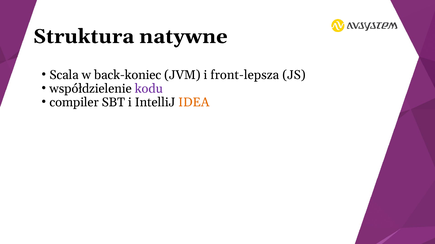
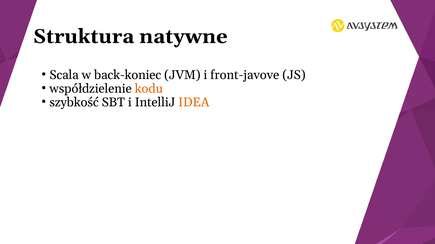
front-lepsza: front-lepsza -> front-javove (245, 75)
kodu colour: purple -> orange (149, 89)
compiler: compiler -> szybkość (74, 103)
